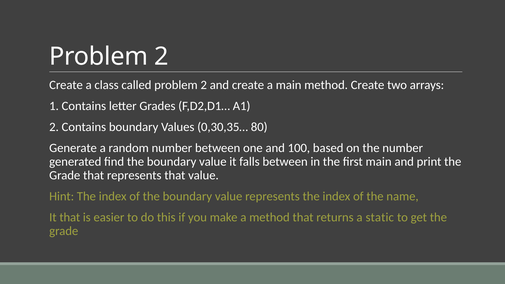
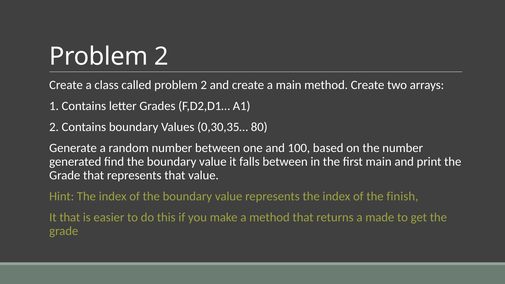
name: name -> finish (402, 196)
static: static -> made (380, 217)
